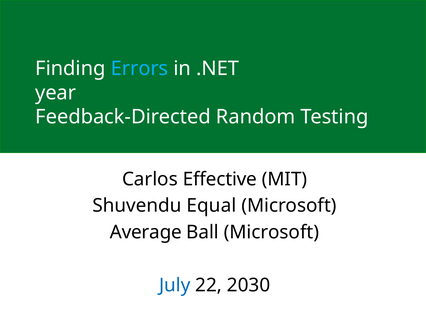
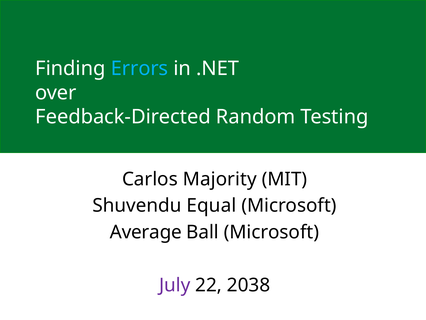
year: year -> over (56, 93)
Effective: Effective -> Majority (220, 179)
July colour: blue -> purple (175, 285)
2030: 2030 -> 2038 (249, 285)
